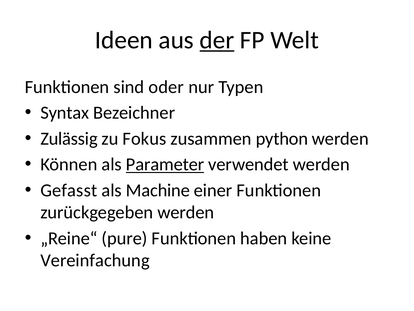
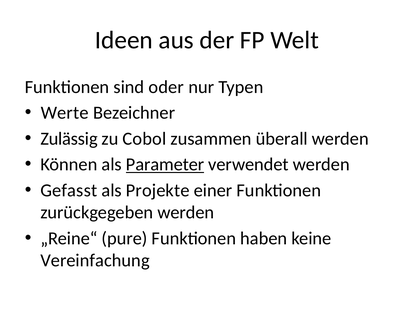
der underline: present -> none (217, 40)
Syntax: Syntax -> Werte (65, 113)
Fokus: Fokus -> Cobol (144, 138)
python: python -> überall (282, 138)
Machine: Machine -> Projekte (158, 190)
